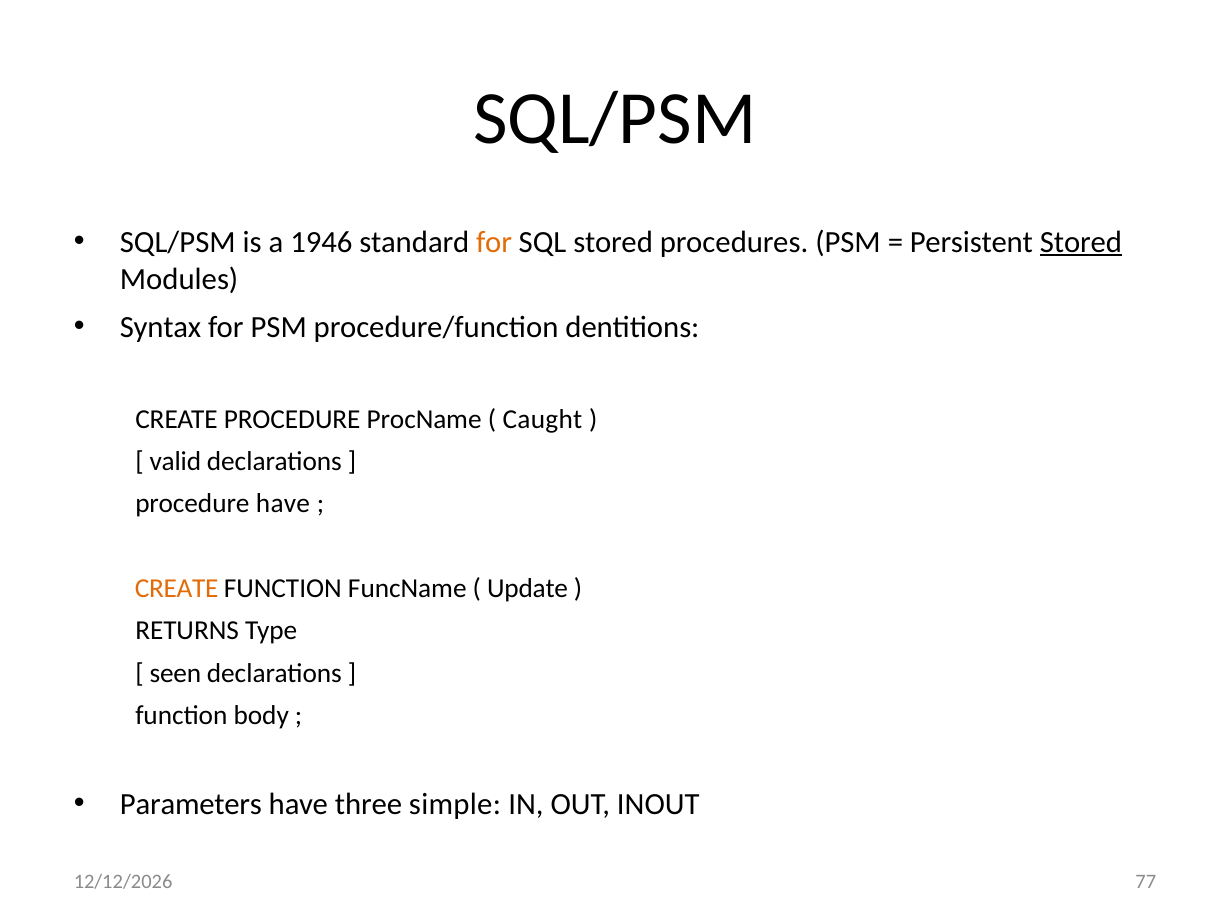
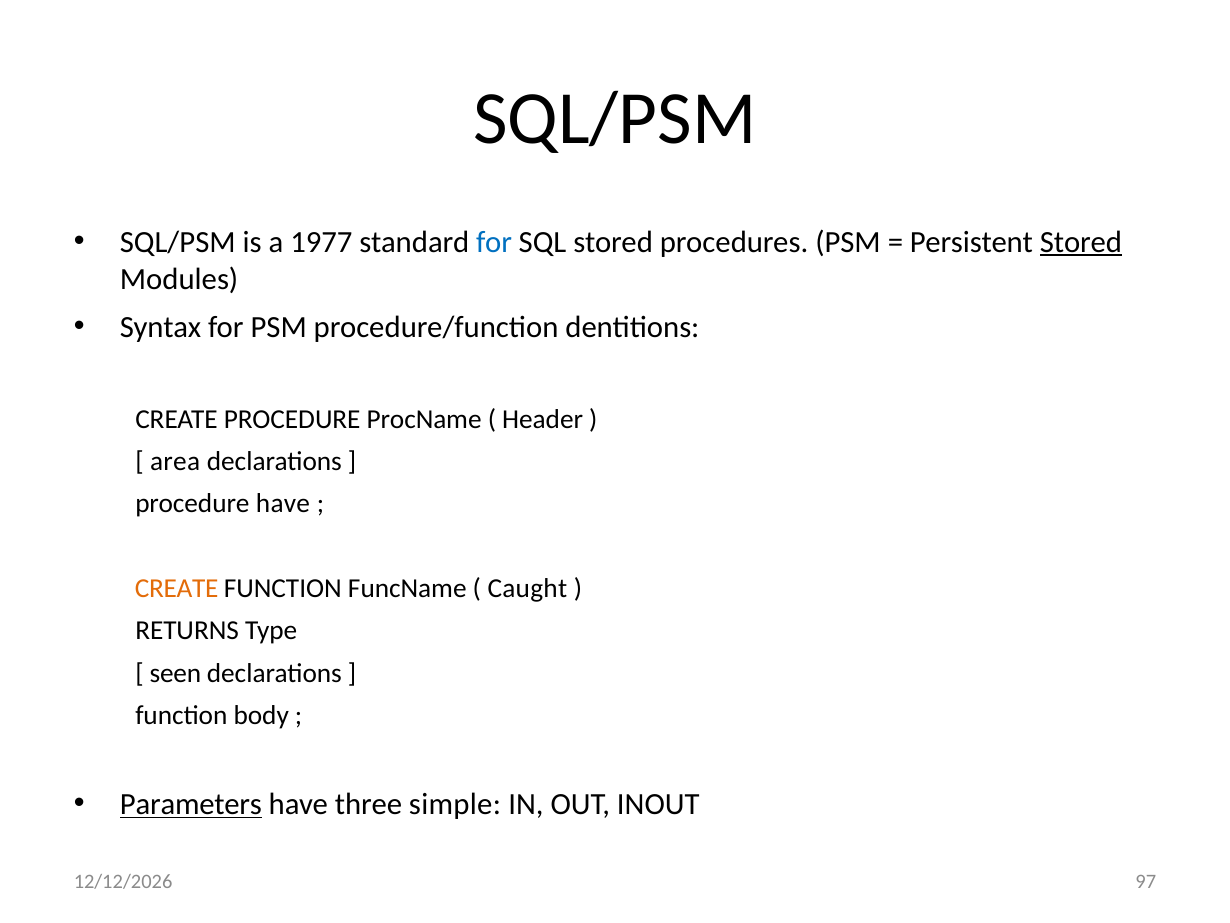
1946: 1946 -> 1977 (321, 242)
for colour: orange -> blue (494, 242)
Caught: Caught -> Header (543, 419)
valid: valid -> area (175, 461)
Update: Update -> Caught (527, 588)
Parameters underline: none -> present (191, 804)
77: 77 -> 97 (1146, 881)
